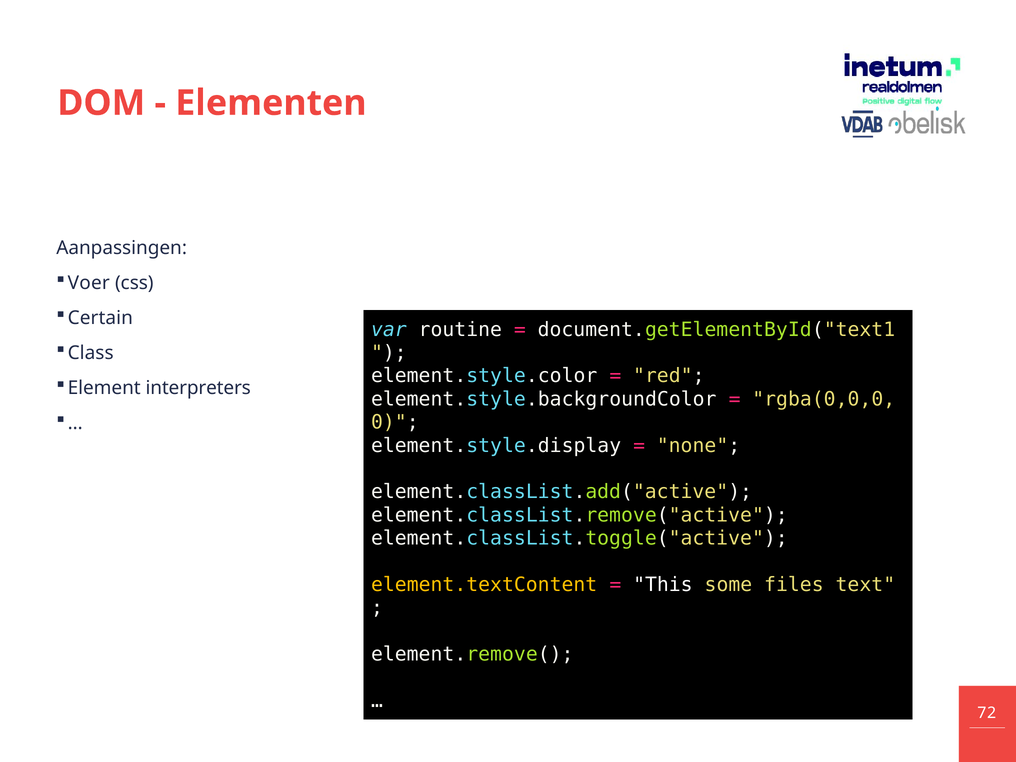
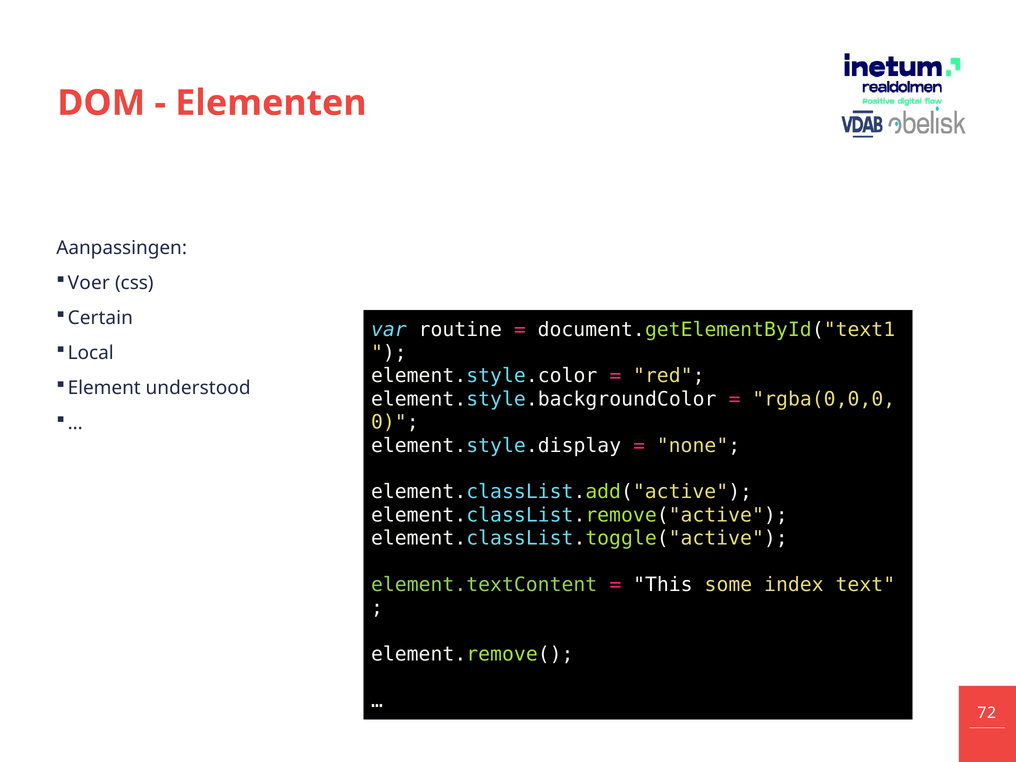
Class: Class -> Local (91, 353)
interpreters: interpreters -> understood (198, 388)
element.textContent colour: yellow -> light green (484, 585)
files: files -> index (794, 585)
